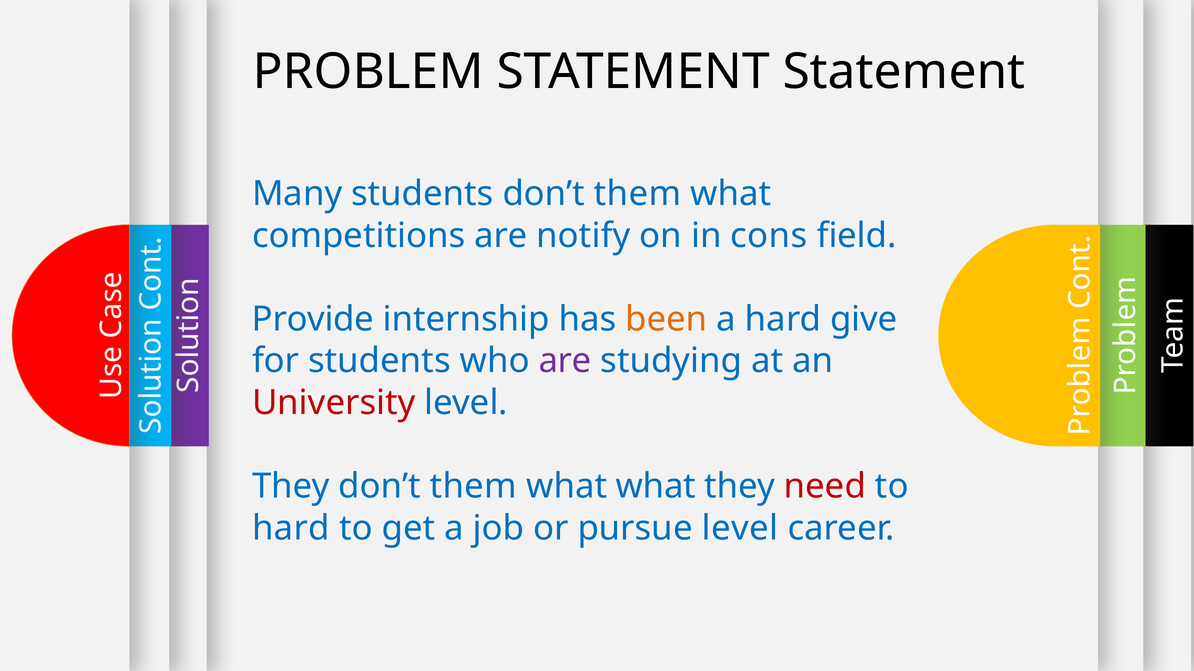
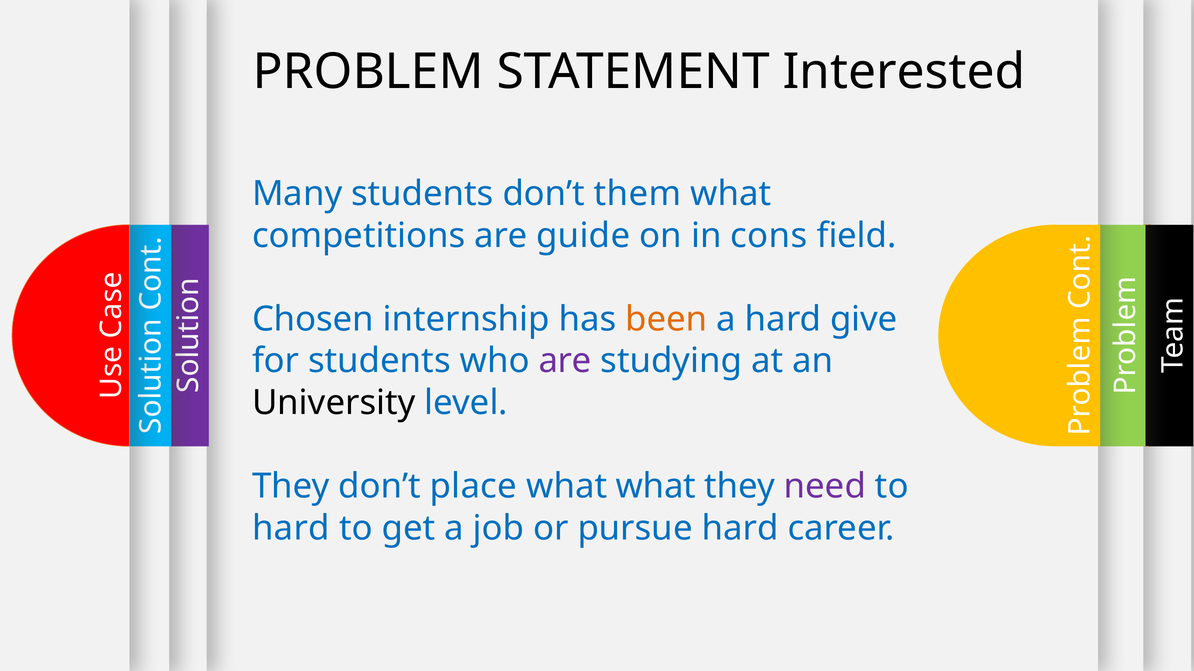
STATEMENT Statement: Statement -> Interested (904, 72)
notify: notify -> guide (583, 236)
Provide: Provide -> Chosen (313, 319)
University colour: red -> black (334, 403)
They don’t them: them -> place (473, 487)
need colour: red -> purple (825, 487)
pursue level: level -> hard (740, 529)
